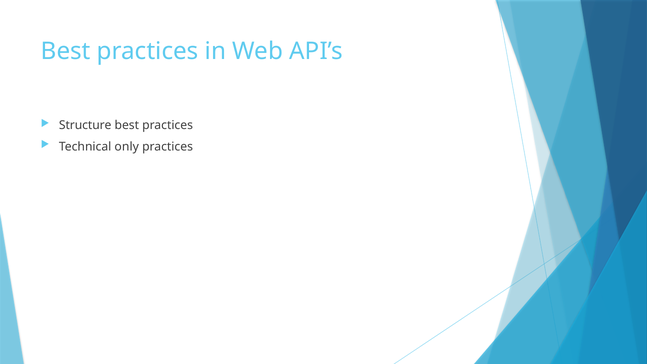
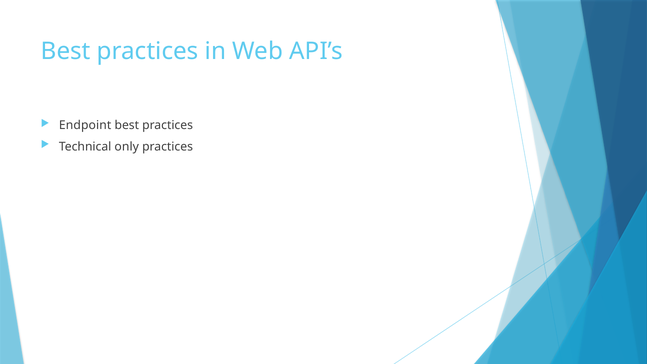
Structure: Structure -> Endpoint (85, 125)
